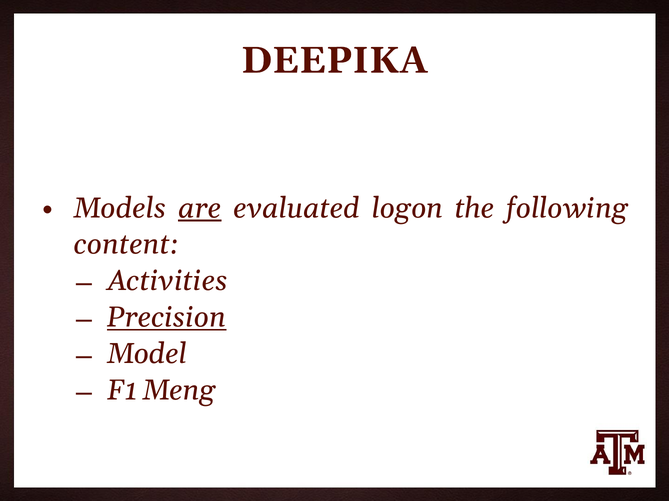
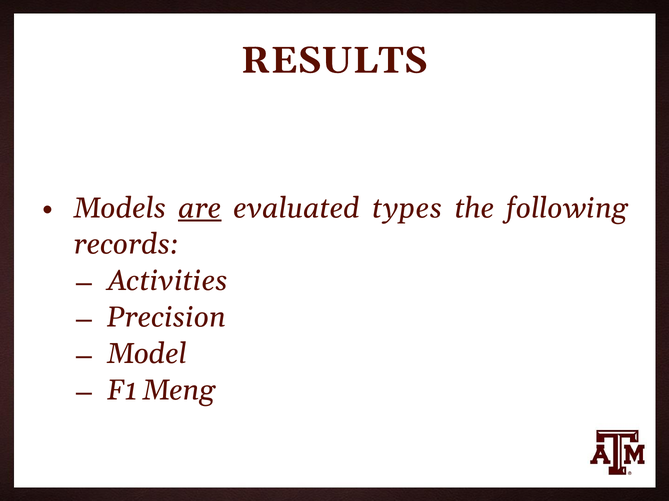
DEEPIKA: DEEPIKA -> RESULTS (334, 60)
logon: logon -> types (407, 208)
content: content -> records (127, 245)
Precision underline: present -> none (167, 318)
